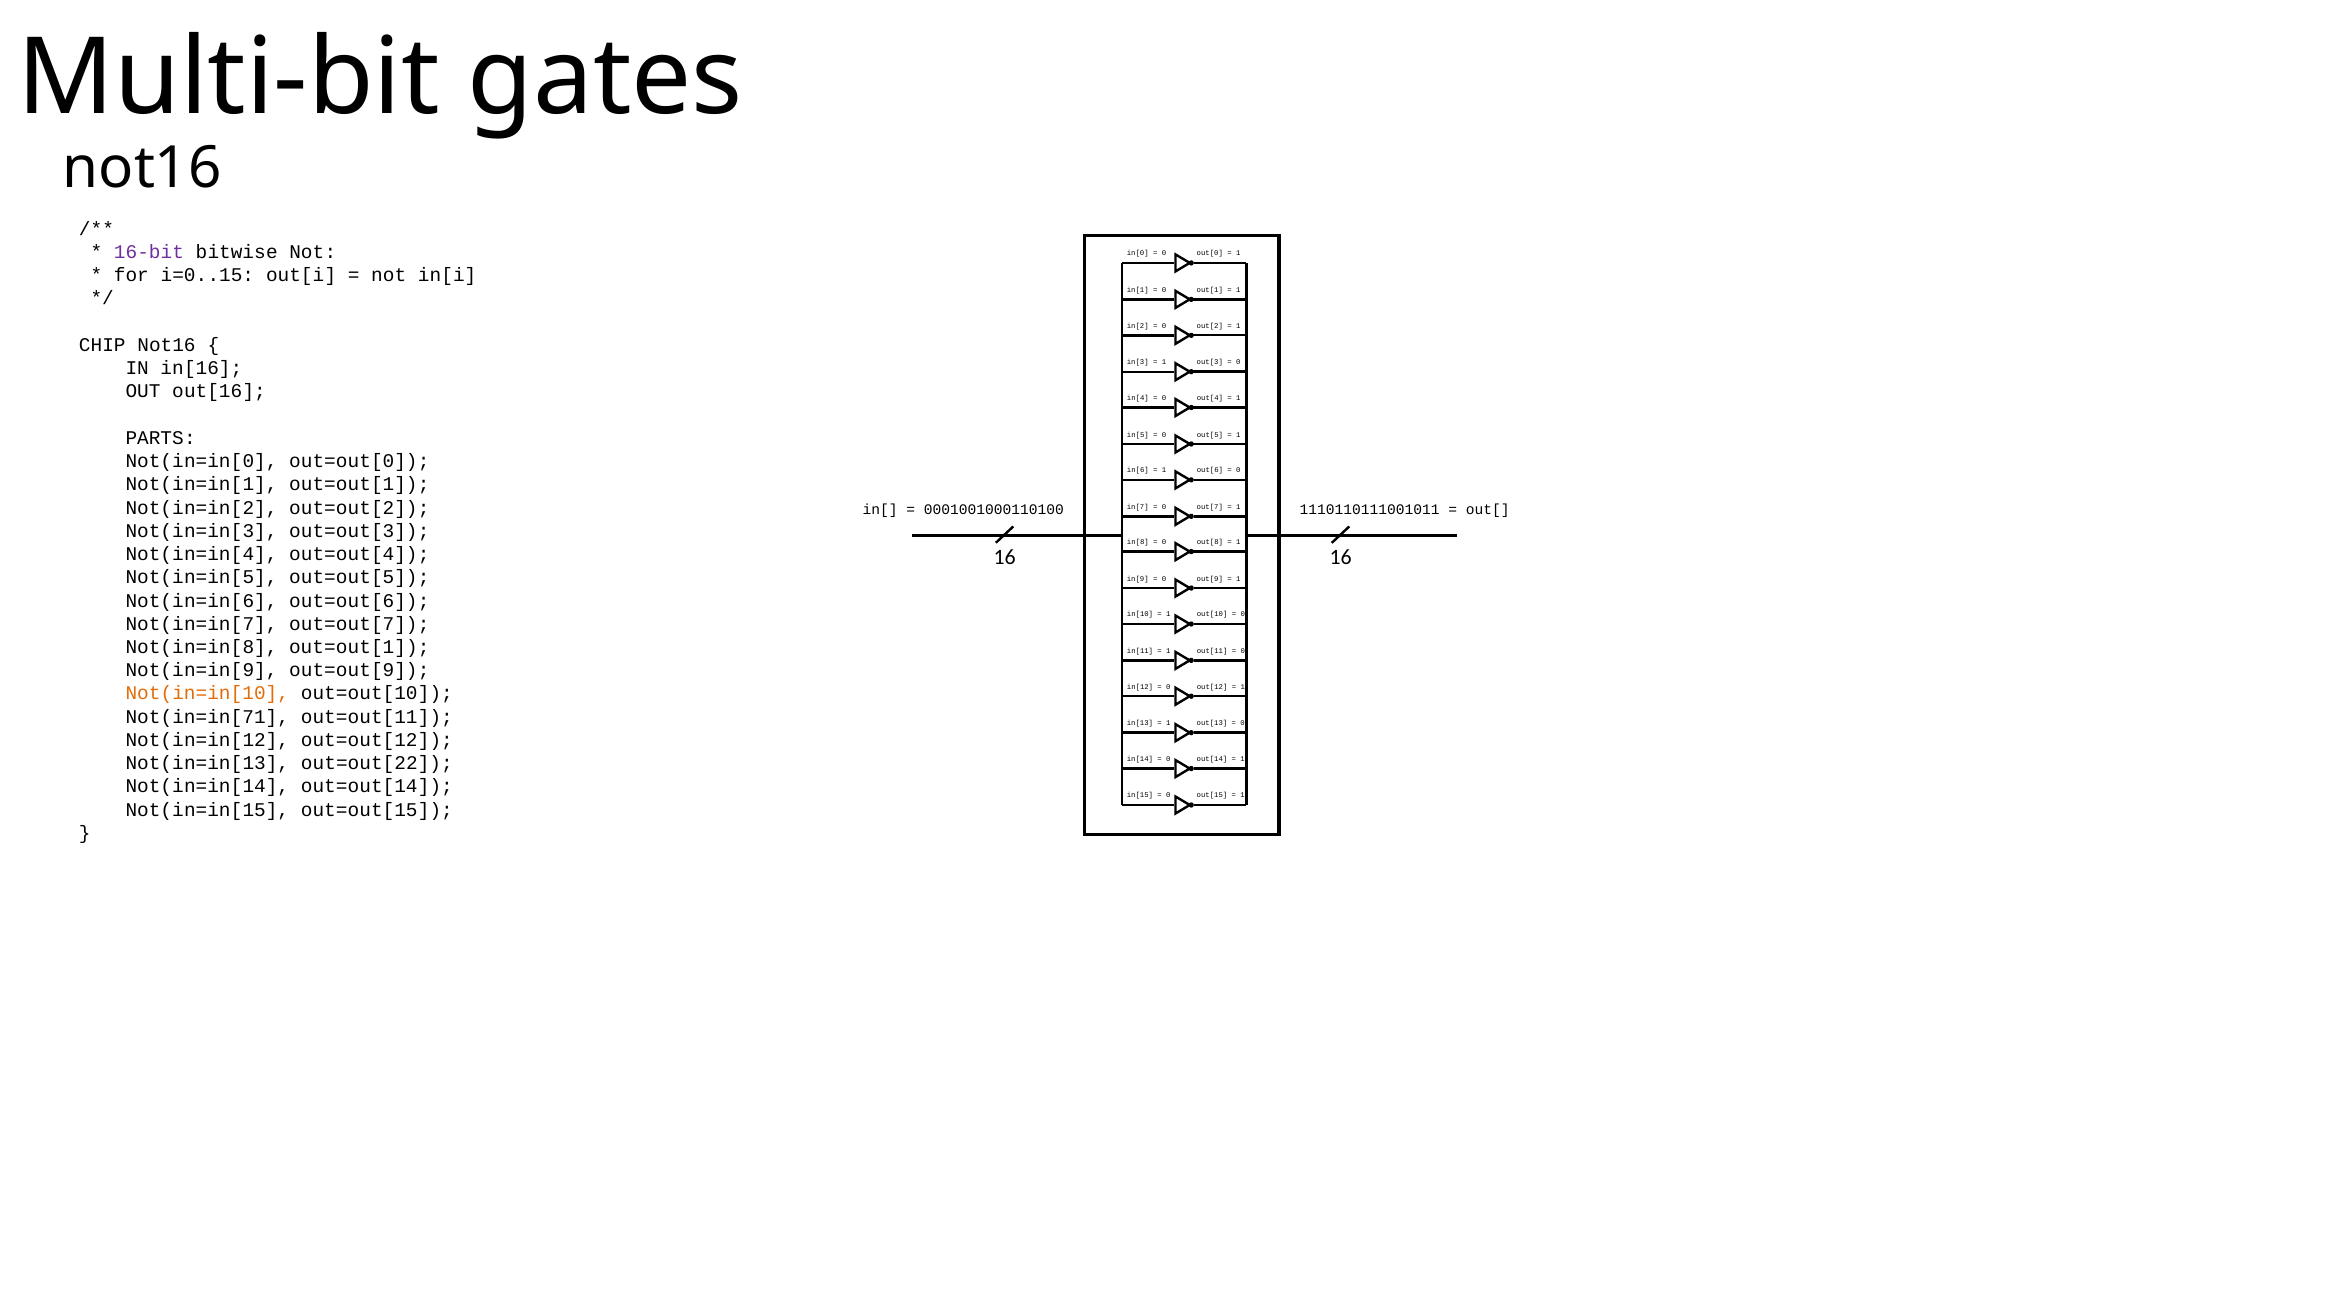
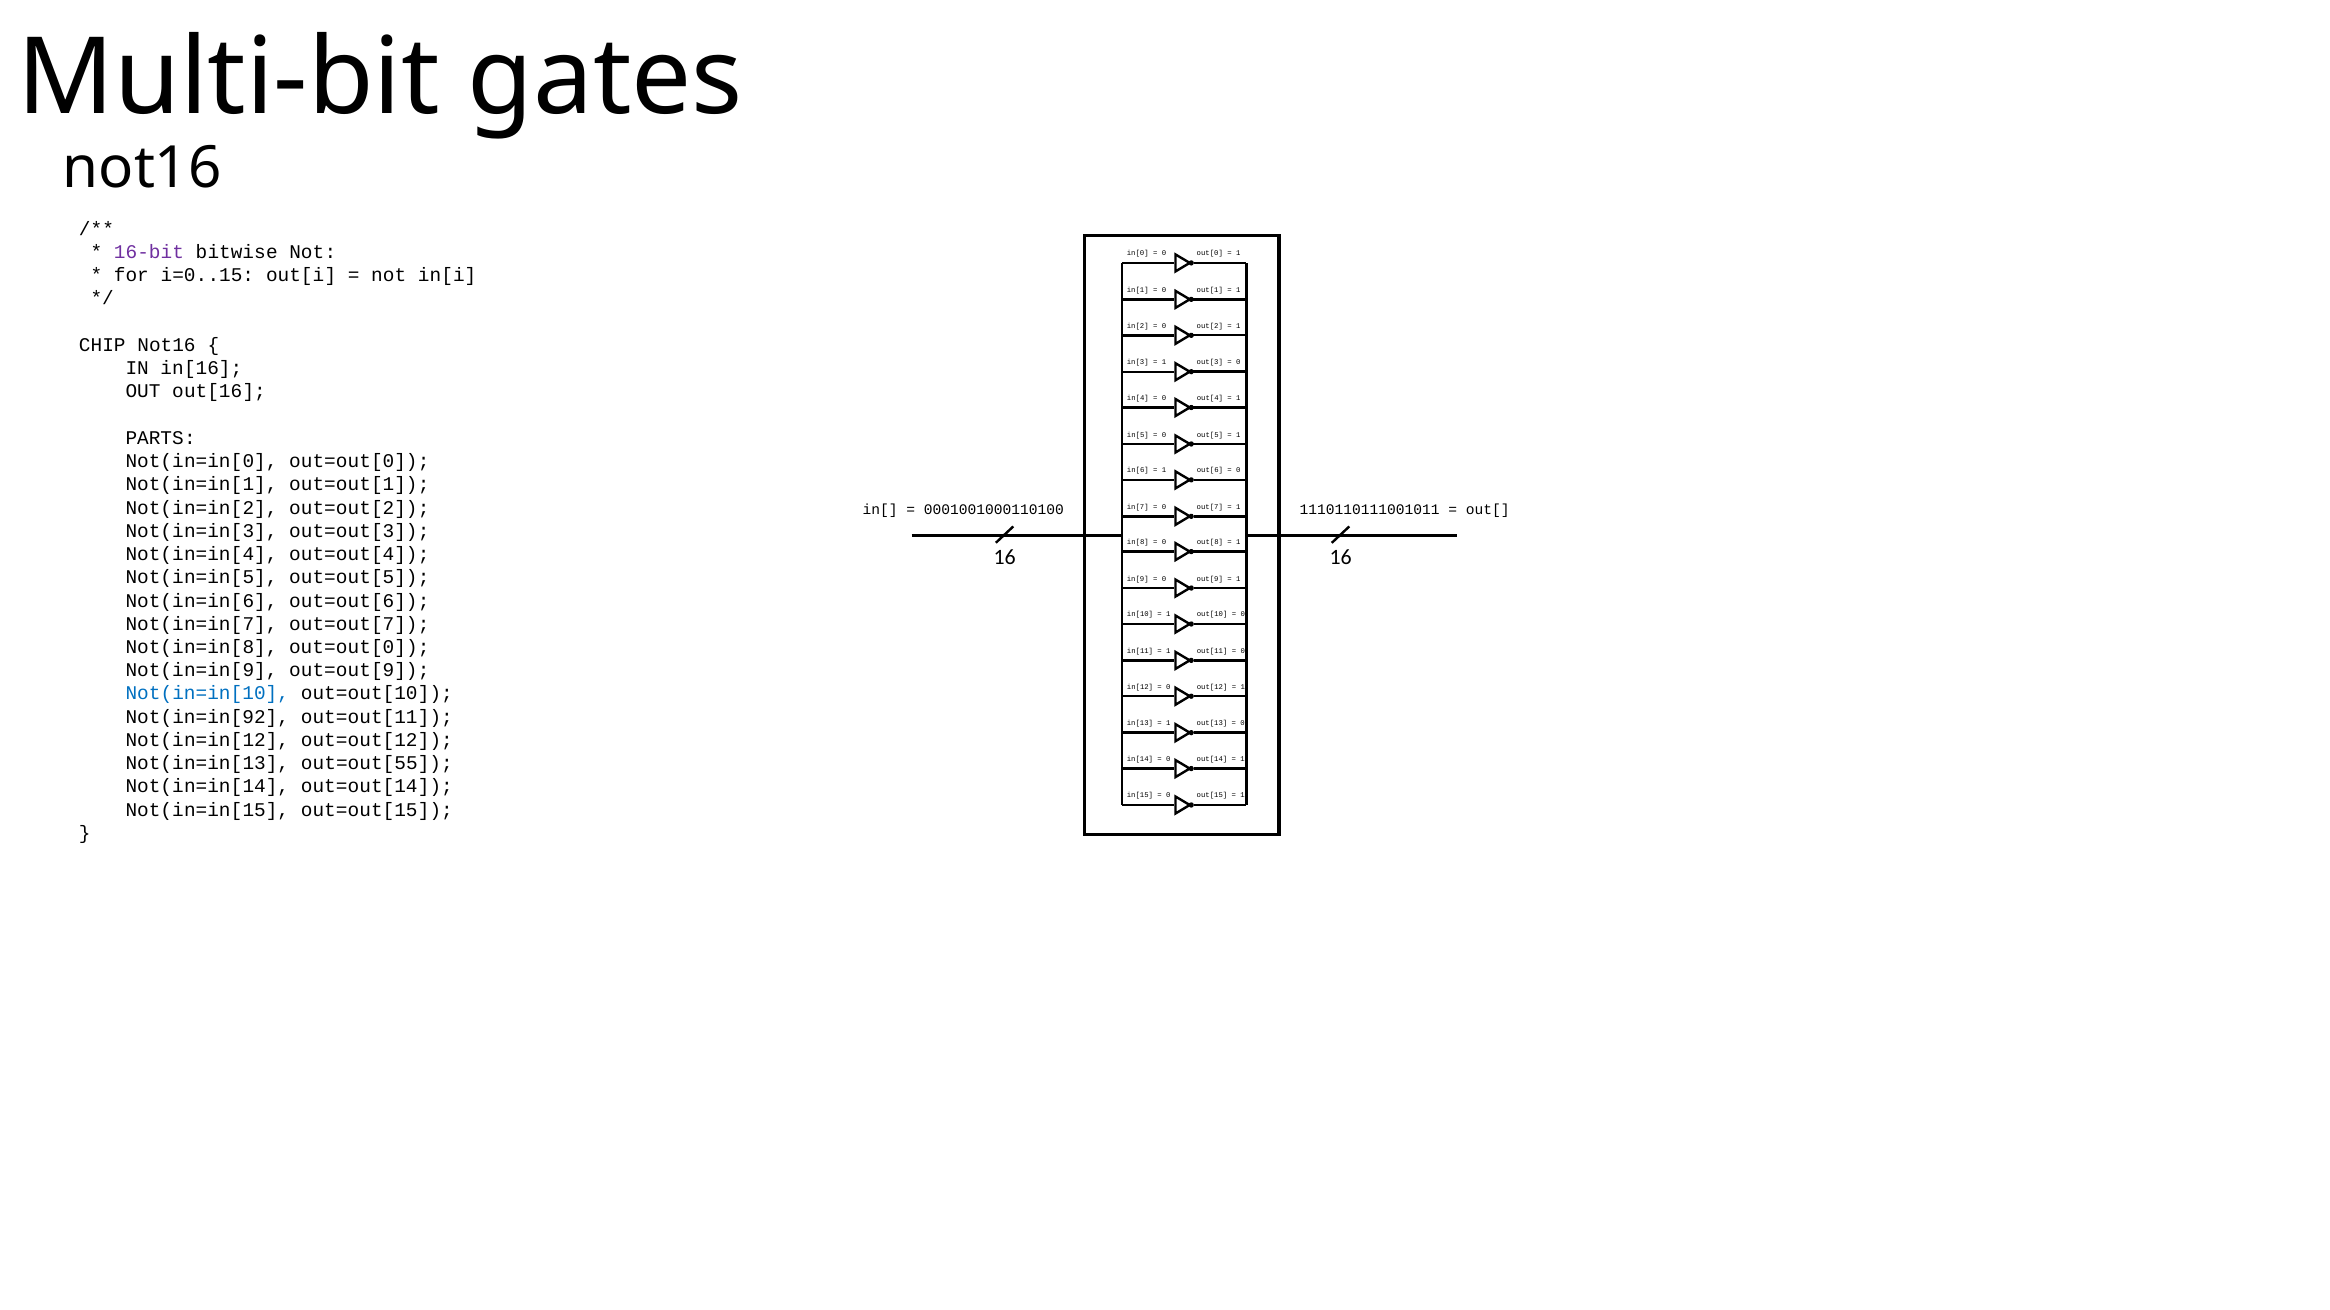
Not(in=in[8 out=out[1: out=out[1 -> out=out[0 (359, 647)
Not(in=in[10 colour: orange -> blue (207, 694)
Not(in=in[71: Not(in=in[71 -> Not(in=in[92 (207, 717)
out=out[22: out=out[22 -> out=out[55 (377, 764)
